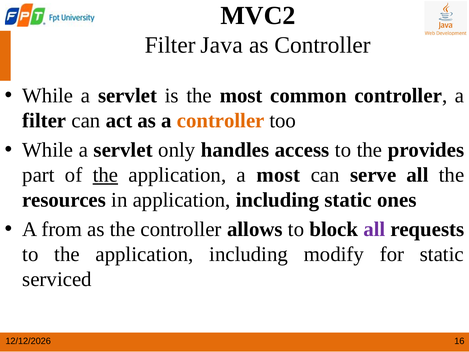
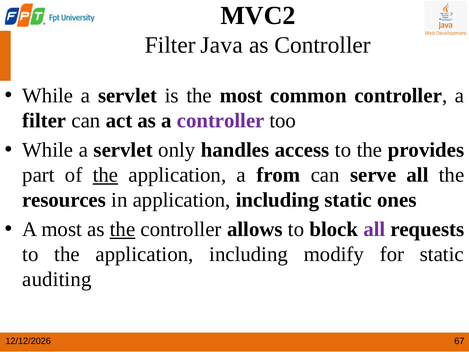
controller colour: orange -> purple (221, 121)
a most: most -> from (278, 175)
A from: from -> most (62, 229)
the underline: none -> present (123, 229)
serviced: serviced -> auditing (57, 279)
16: 16 -> 67 (459, 341)
